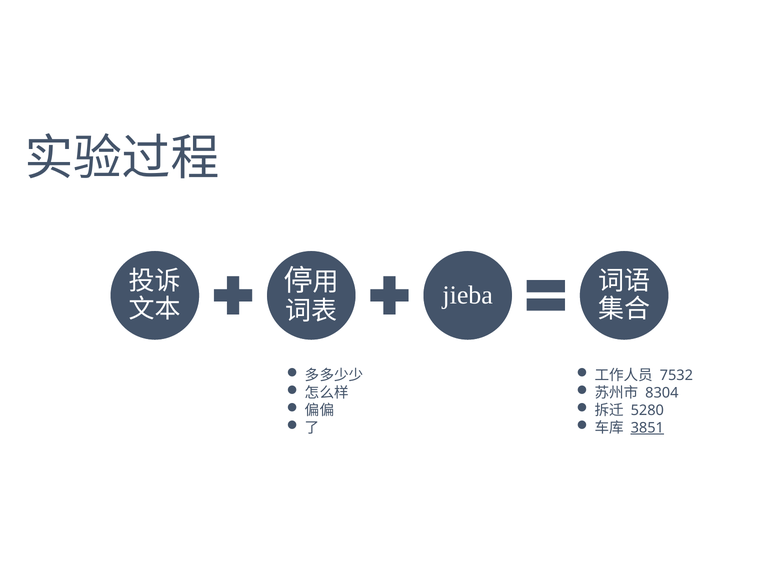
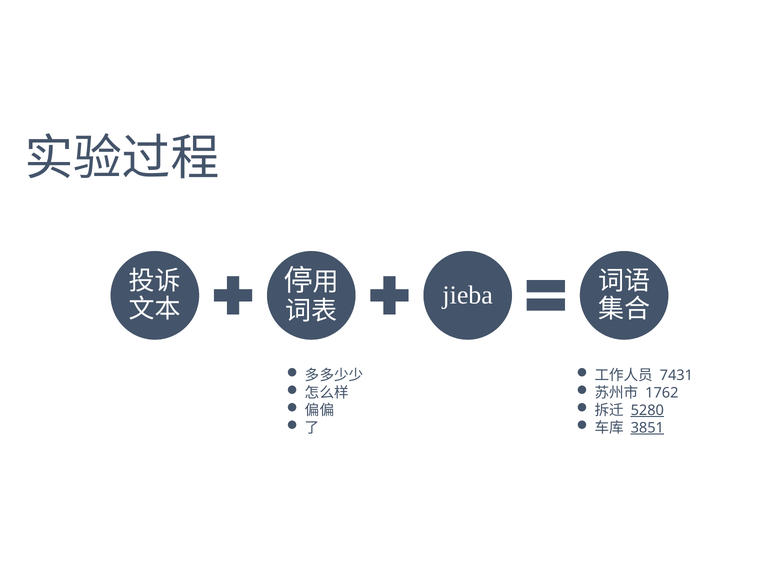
7532: 7532 -> 7431 (676, 375)
8304: 8304 -> 1762 (662, 392)
5280 underline: none -> present (647, 410)
